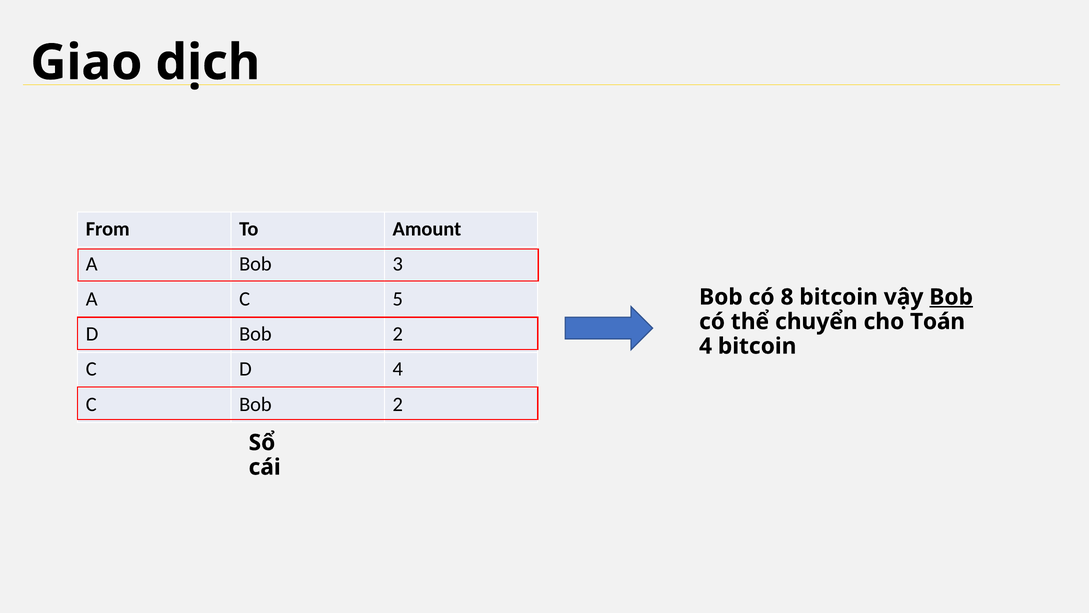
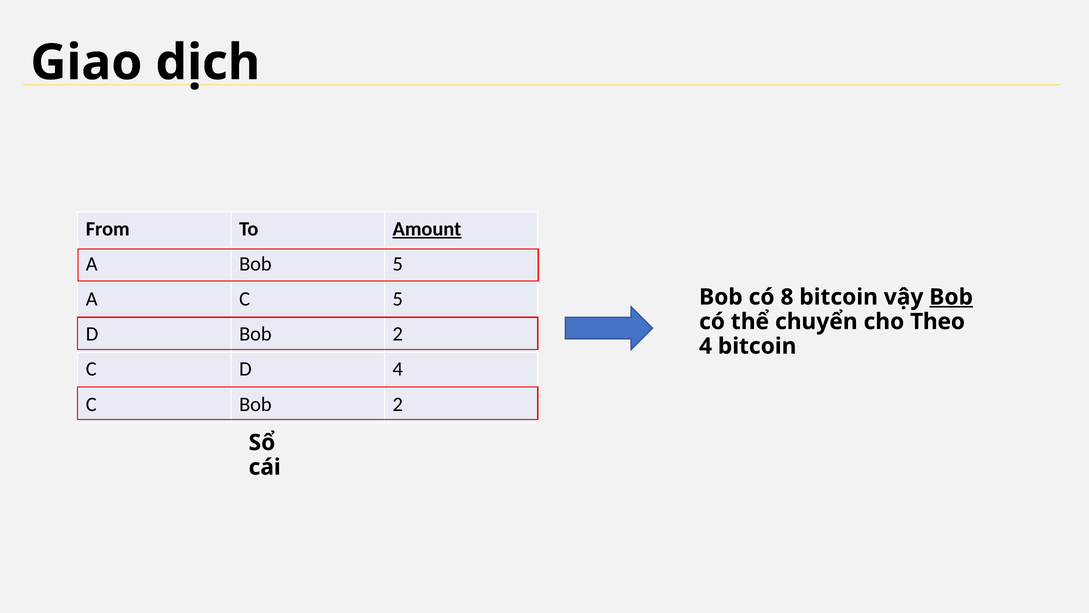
Amount underline: none -> present (427, 229)
Bob 3: 3 -> 5 (398, 264)
Toán: Toán -> Theo (938, 321)
